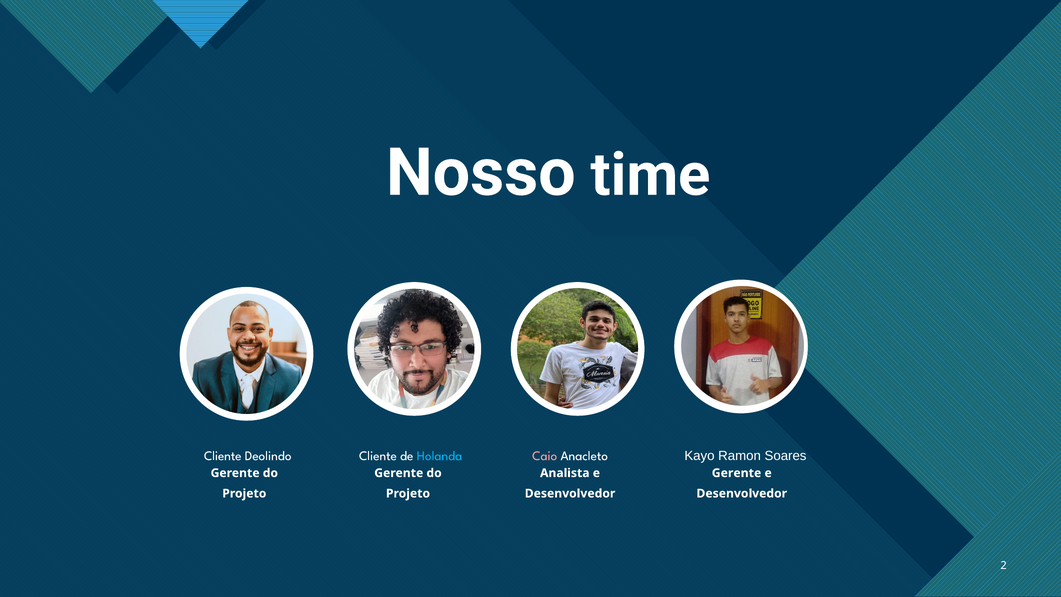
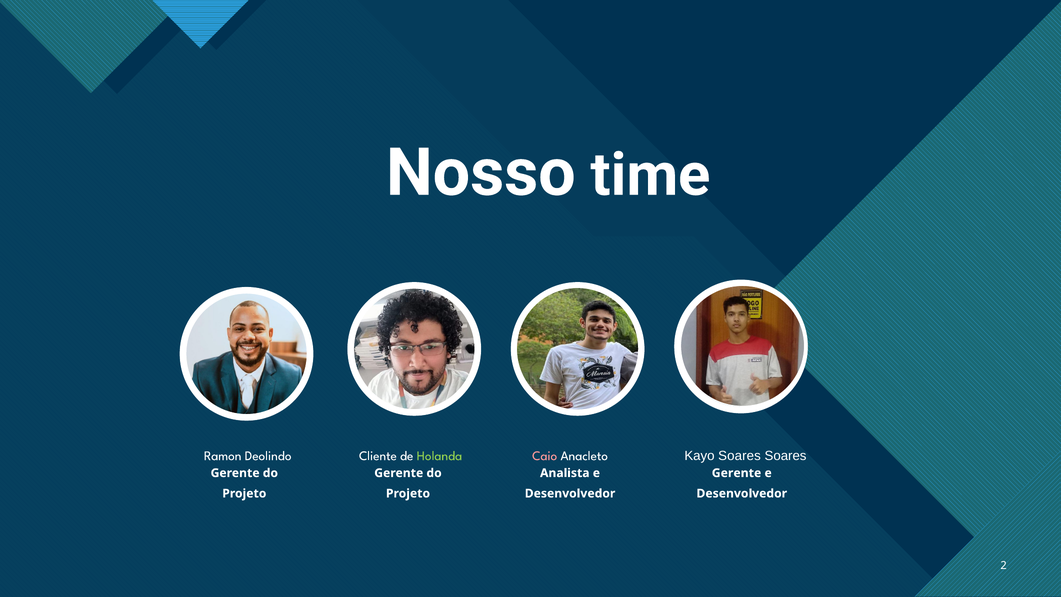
Cliente: Cliente -> Ramon (223, 456)
Holanda colour: light blue -> light green (439, 456)
Kayo Ramon: Ramon -> Soares (740, 456)
